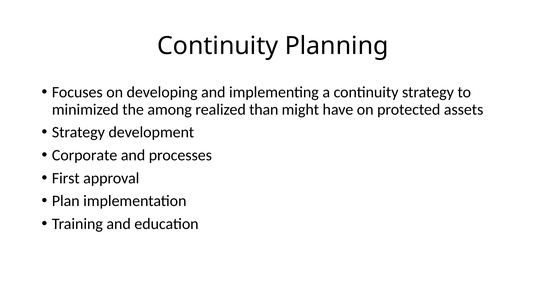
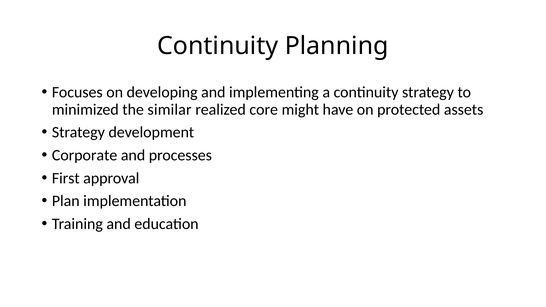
among: among -> similar (170, 110)
than: than -> core (264, 110)
